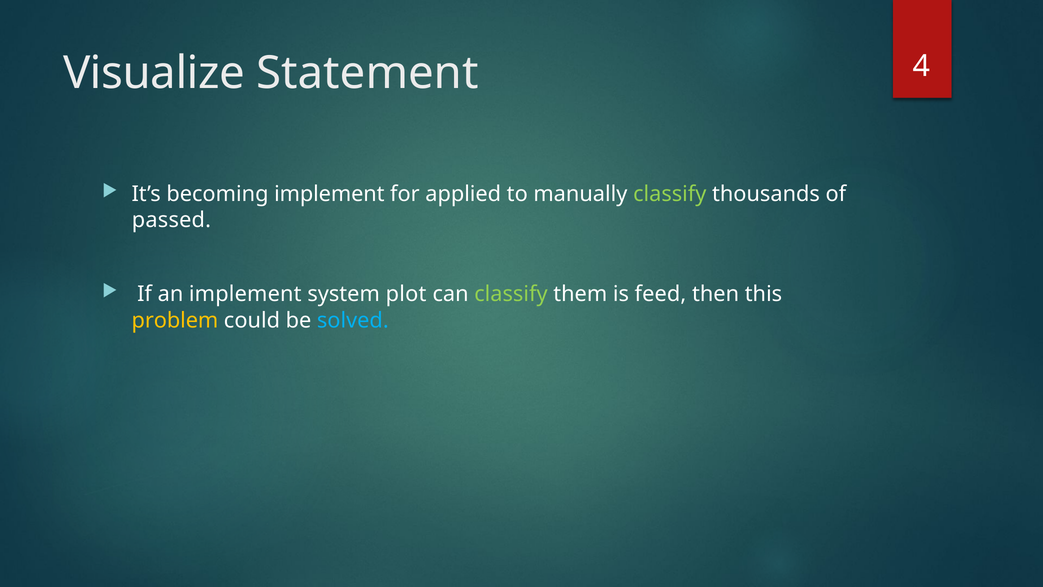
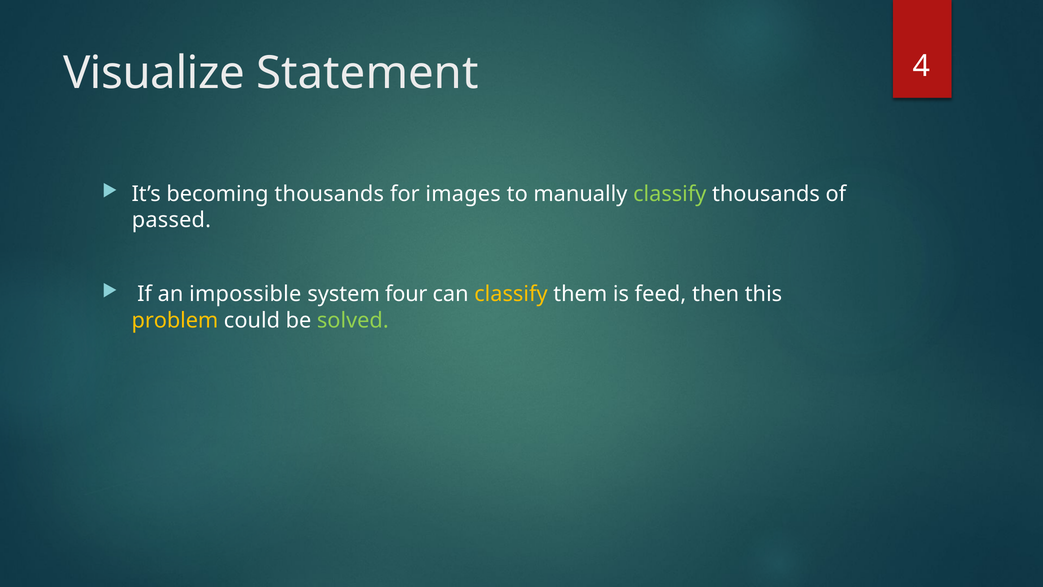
becoming implement: implement -> thousands (329, 194)
applied: applied -> images (463, 194)
an implement: implement -> impossible (245, 294)
plot: plot -> four (406, 294)
classify colour: light green -> yellow (511, 294)
solved colour: light blue -> light green (353, 320)
